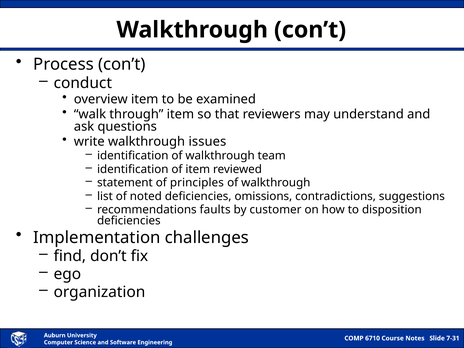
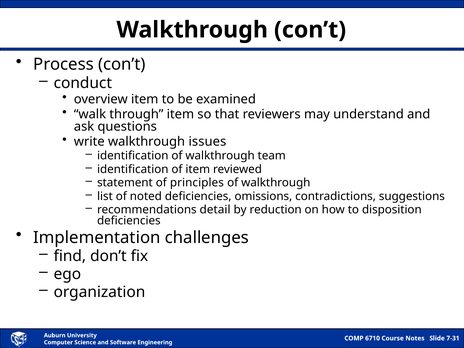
faults: faults -> detail (215, 210)
customer: customer -> reduction (276, 210)
